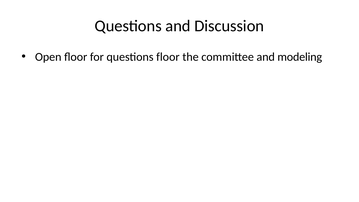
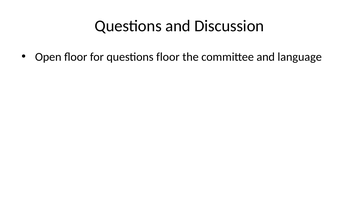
modeling: modeling -> language (300, 57)
